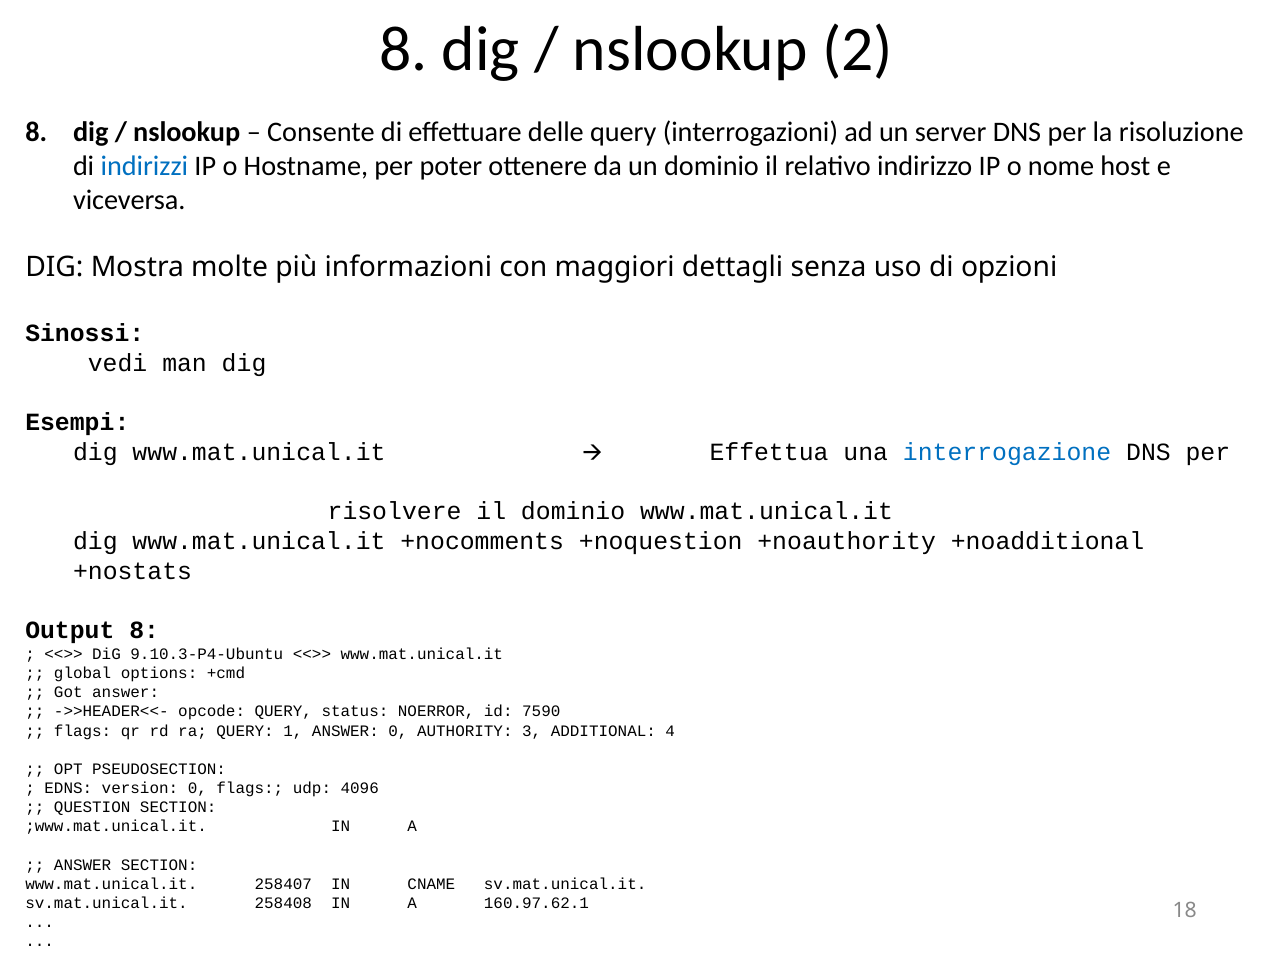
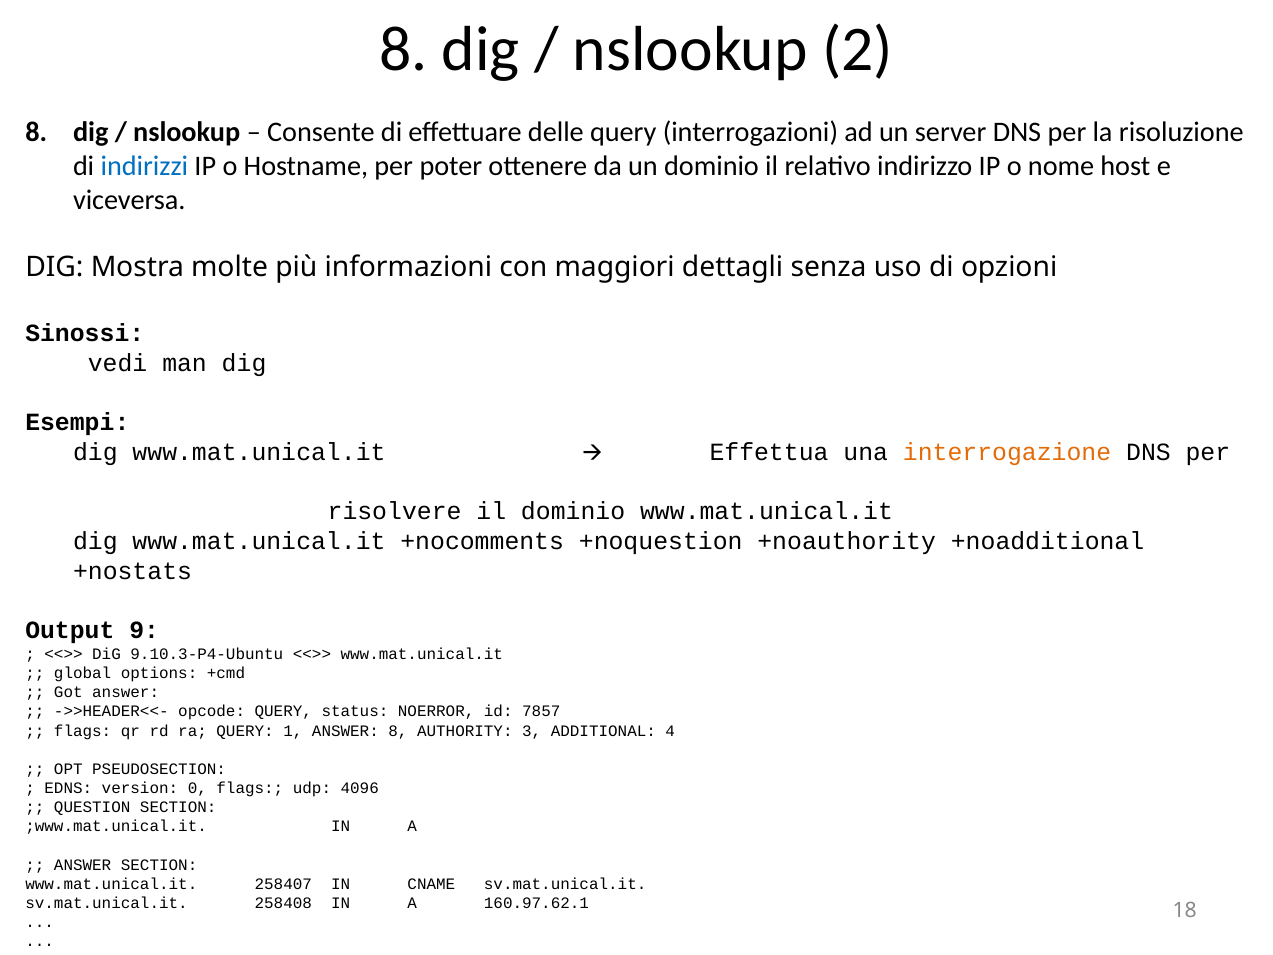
interrogazione colour: blue -> orange (1007, 452)
Output 8: 8 -> 9 (144, 630)
7590: 7590 -> 7857 (541, 711)
ANSWER 0: 0 -> 8 (398, 731)
